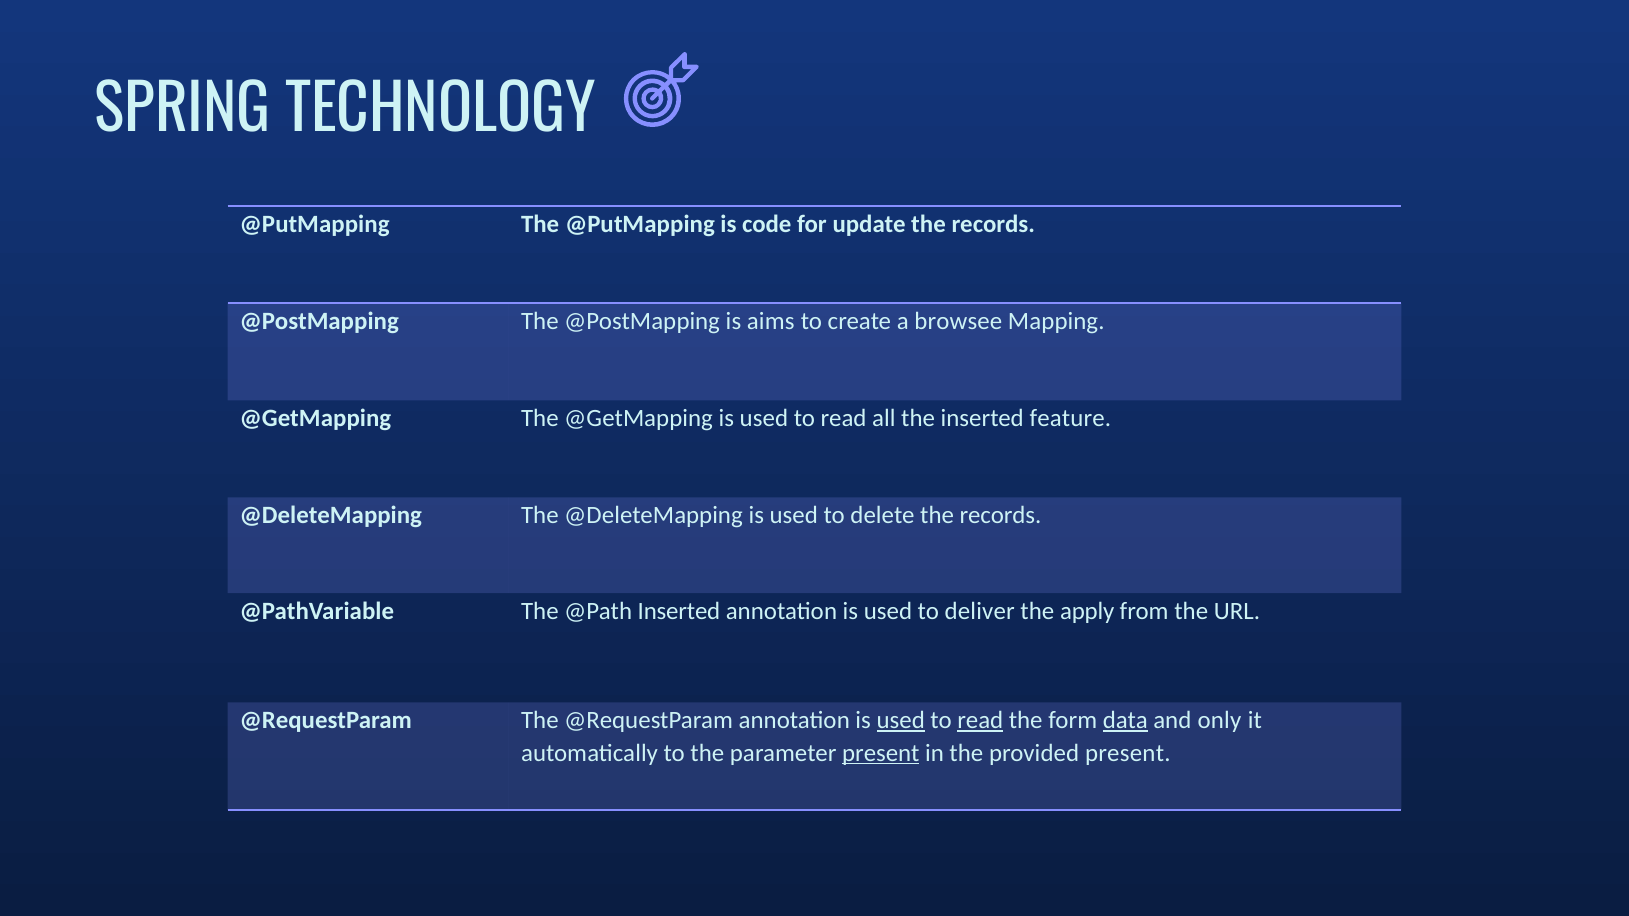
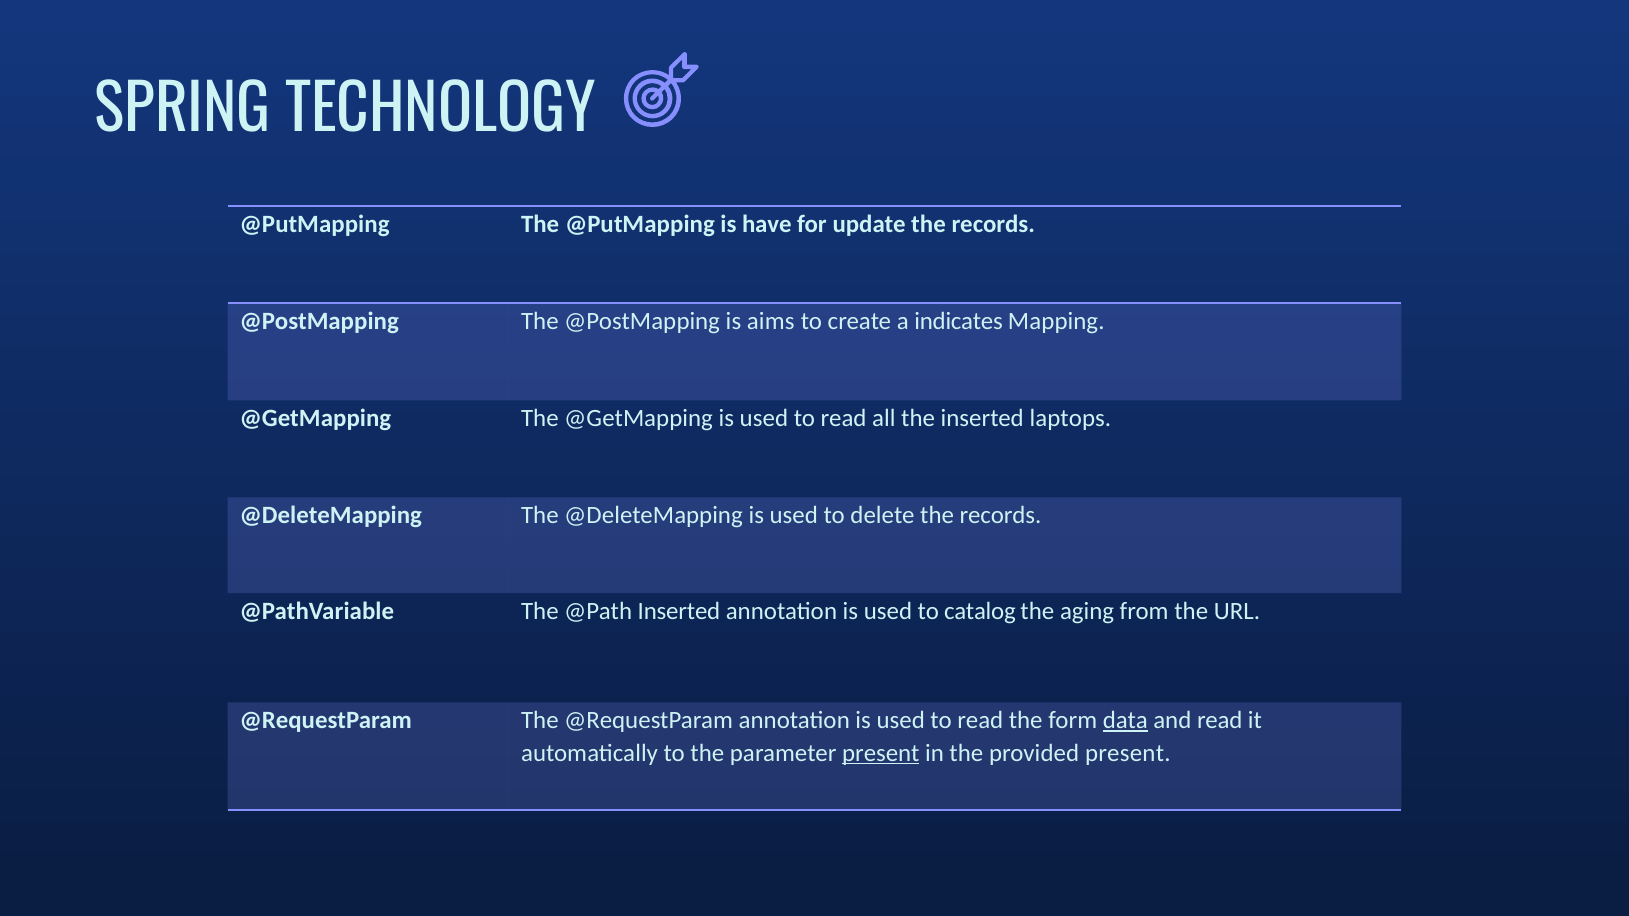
code: code -> have (767, 224)
browsee: browsee -> indicates (959, 321)
feature: feature -> laptops (1070, 418)
deliver: deliver -> catalog (980, 611)
apply: apply -> aging (1087, 611)
used underline: present -> none (901, 720)
read underline: present -> none (980, 720)
and only: only -> read (1220, 720)
